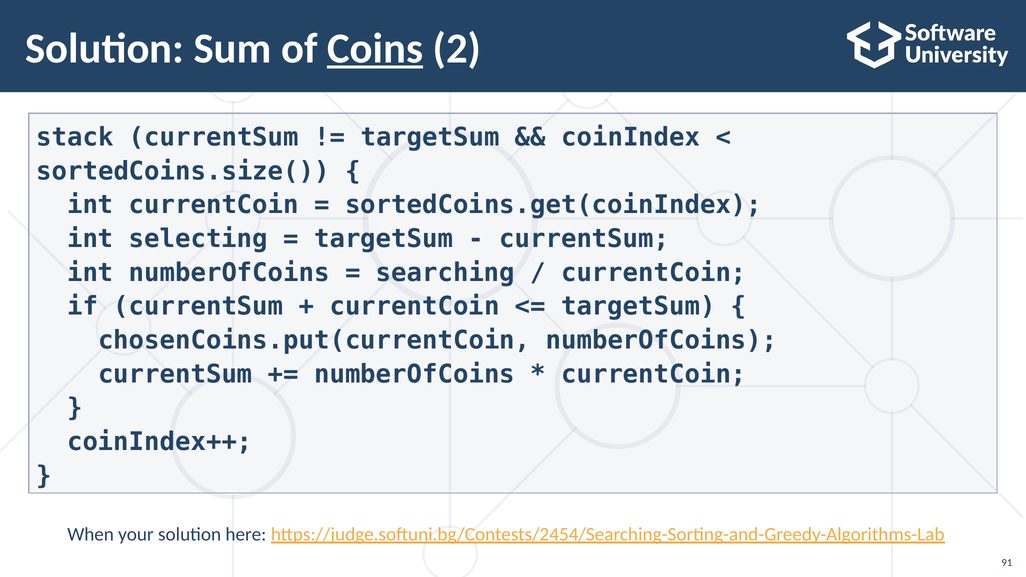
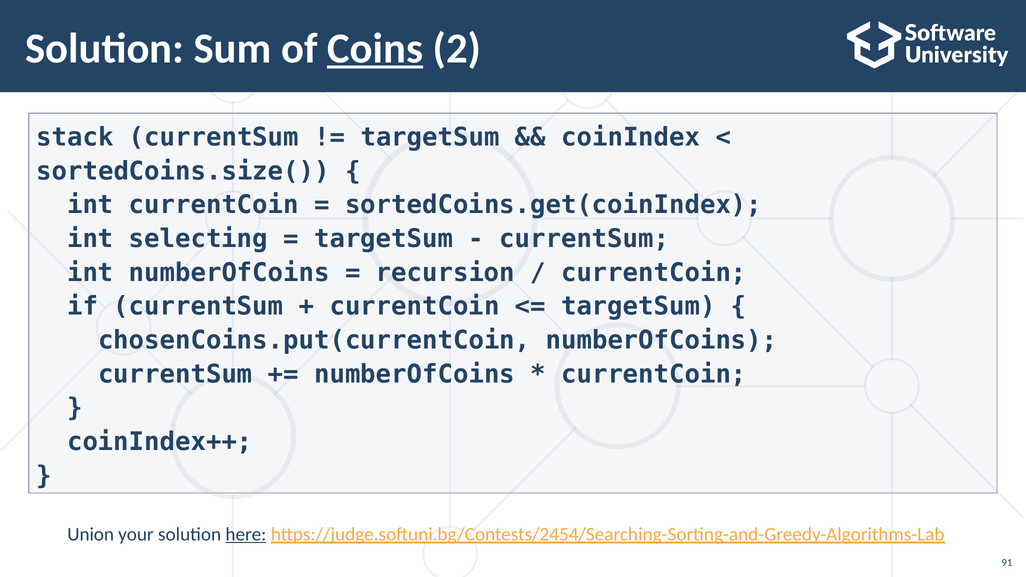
searching: searching -> recursion (445, 273)
When: When -> Union (91, 534)
here underline: none -> present (246, 534)
